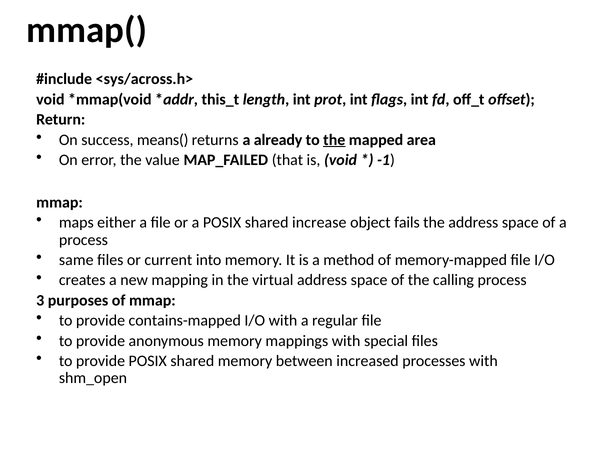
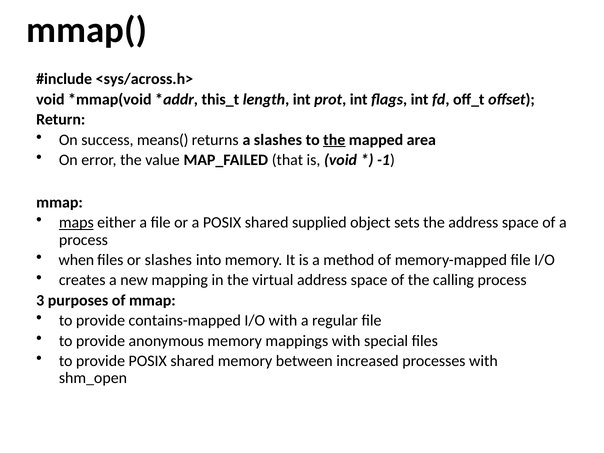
a already: already -> slashes (278, 140)
maps underline: none -> present (76, 223)
increase: increase -> supplied (319, 223)
fails: fails -> sets (407, 223)
same: same -> when (76, 260)
or current: current -> slashes (168, 260)
